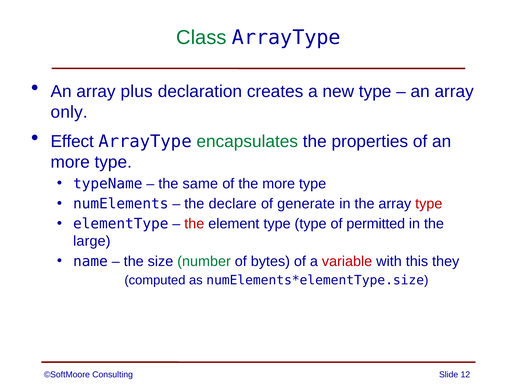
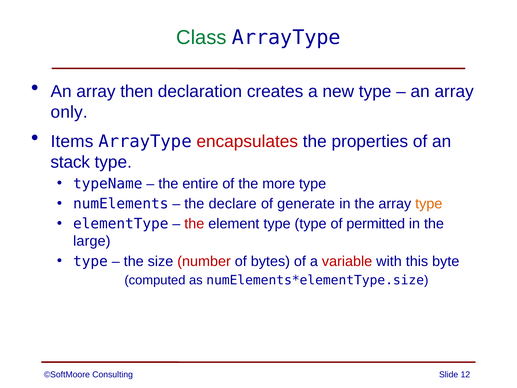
plus: plus -> then (137, 91)
Effect: Effect -> Items (72, 141)
encapsulates colour: green -> red (247, 141)
more: more -> stack (70, 162)
same: same -> entire (200, 184)
type colour: red -> orange (429, 204)
name: name -> type (90, 261)
number colour: green -> red (204, 261)
they: they -> byte (446, 261)
